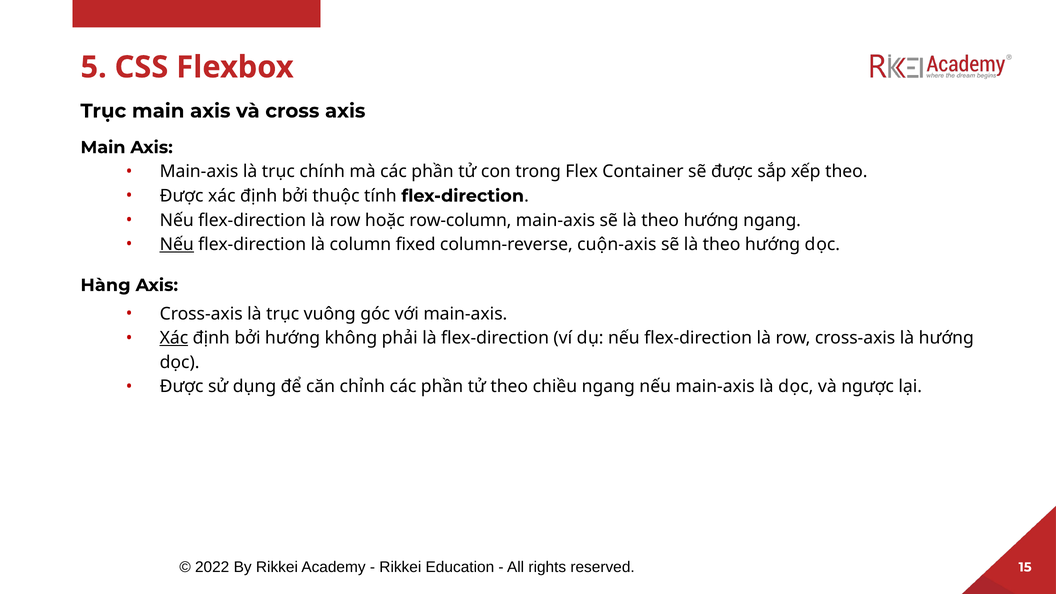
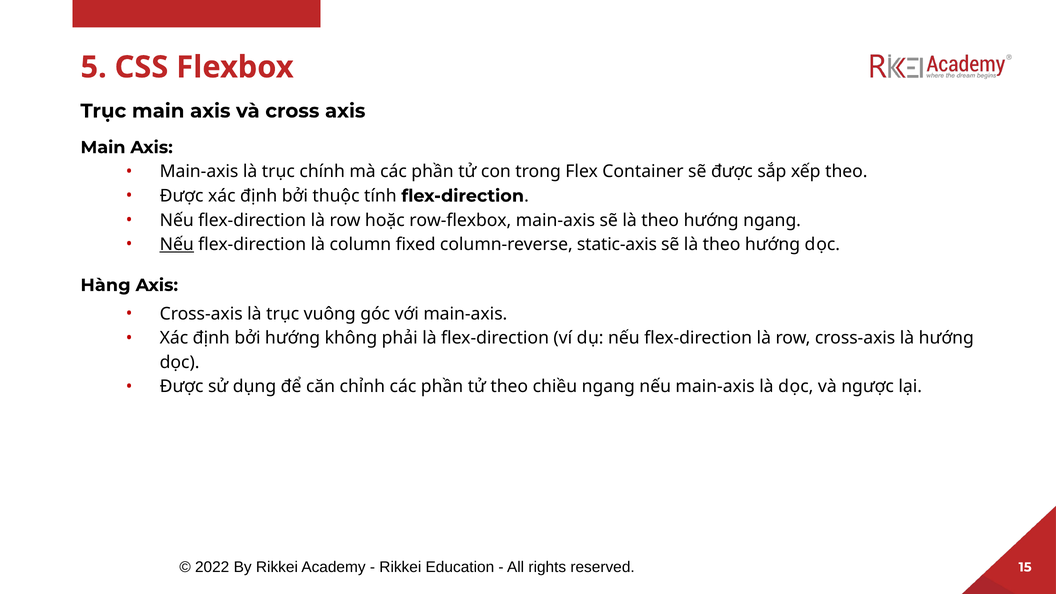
row-column: row-column -> row-flexbox (460, 220)
cuộn-axis: cuộn-axis -> static-axis (617, 244)
Xác underline: present -> none (174, 338)
